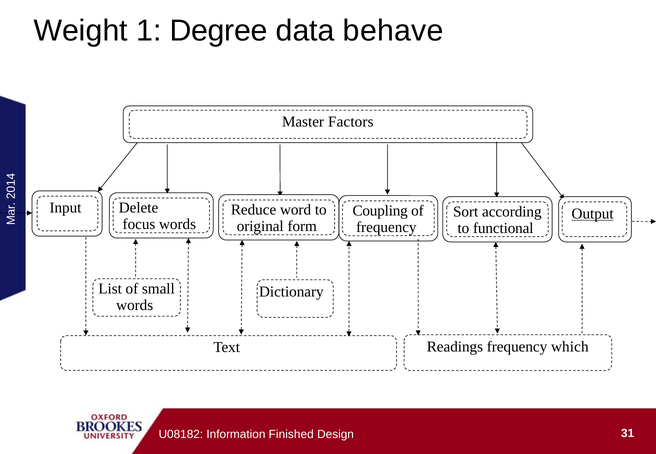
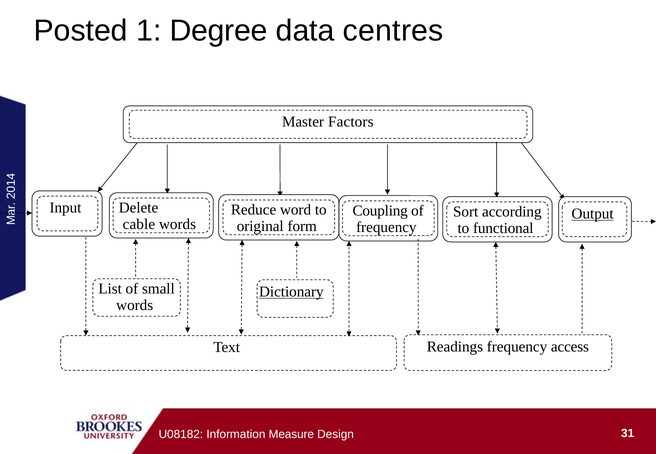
Weight: Weight -> Posted (81, 31)
behave: behave -> centres (393, 31)
focus: focus -> cable (139, 224)
Dictionary underline: none -> present (291, 292)
which: which -> access (570, 347)
Finished: Finished -> Measure (291, 434)
